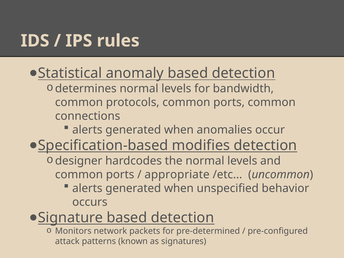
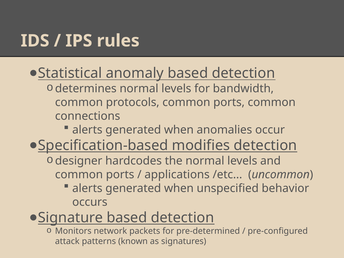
appropriate: appropriate -> applications (177, 175)
